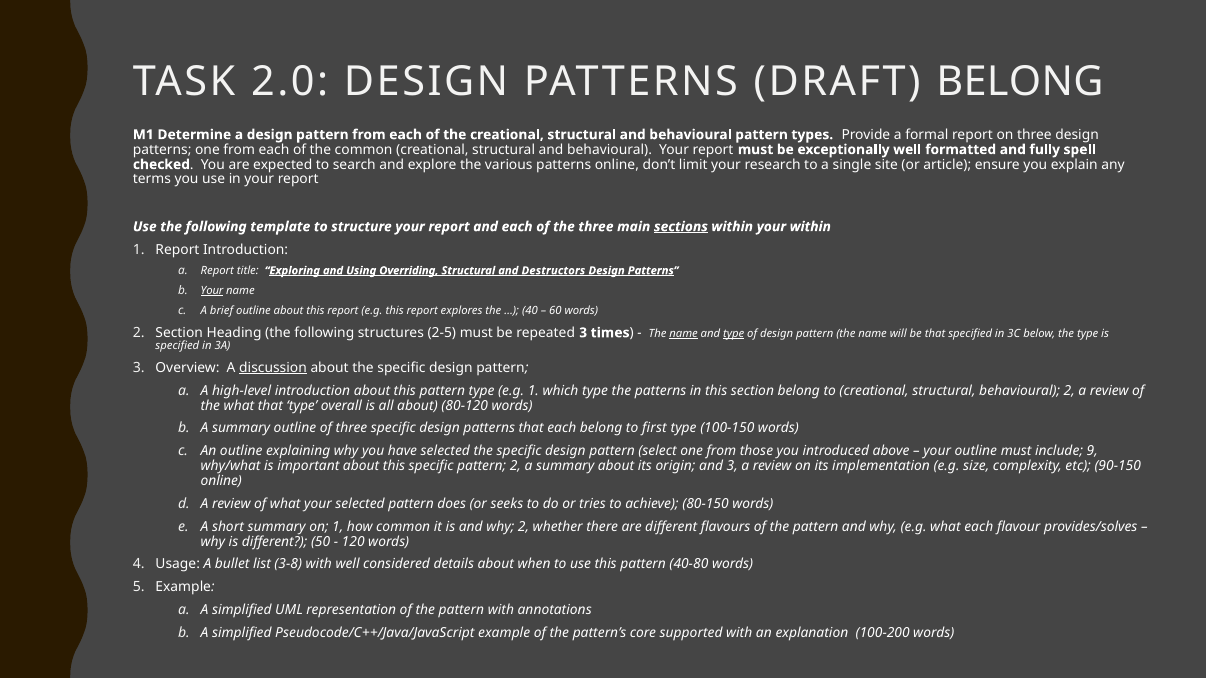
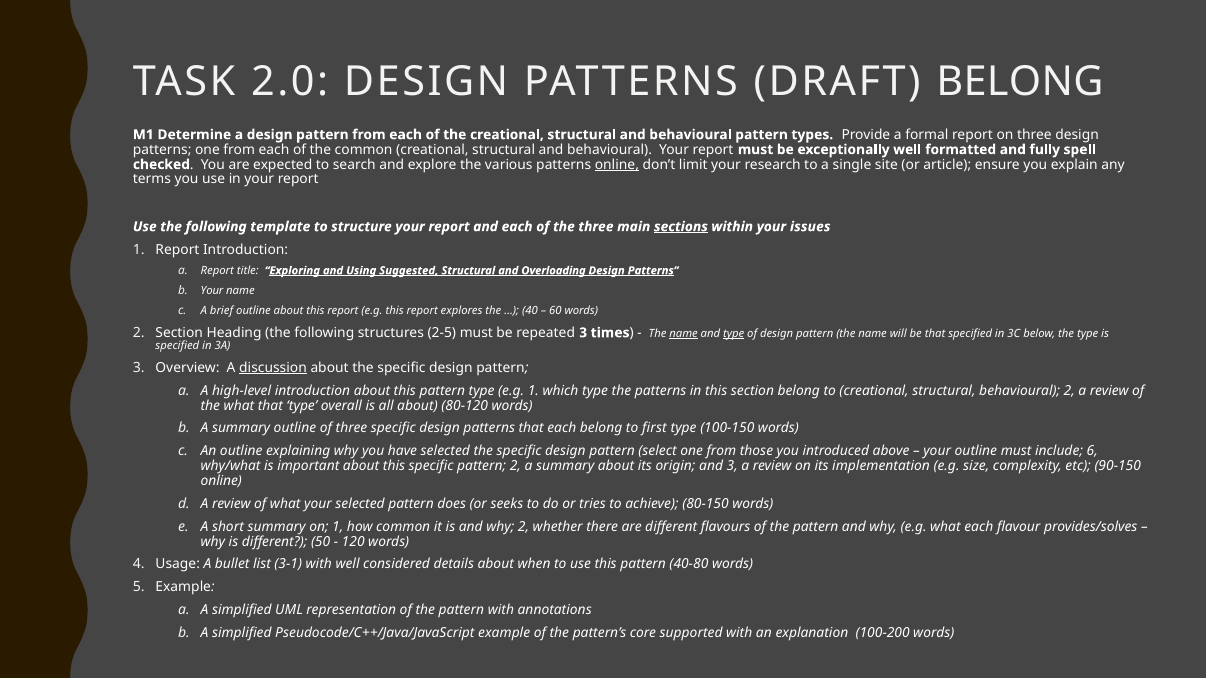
online underline: none -> present (617, 165)
your within: within -> issues (810, 227)
Overriding: Overriding -> Suggested (409, 271)
Destructors: Destructors -> Overloading (553, 271)
Your underline: present -> none (212, 291)
9: 9 -> 6 (1092, 451)
3-8: 3-8 -> 3-1 (288, 565)
